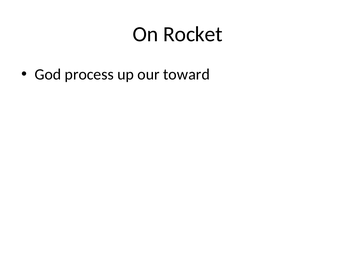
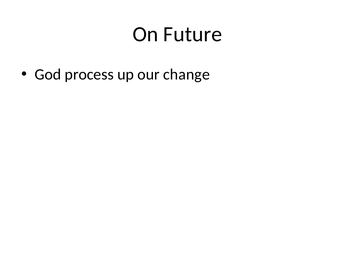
Rocket: Rocket -> Future (193, 34)
toward: toward -> change (186, 74)
